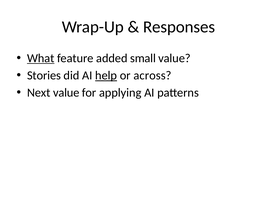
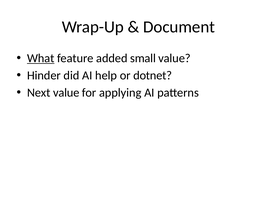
Responses: Responses -> Document (179, 27)
Stories: Stories -> Hinder (44, 75)
help underline: present -> none (106, 75)
across: across -> dotnet (153, 75)
